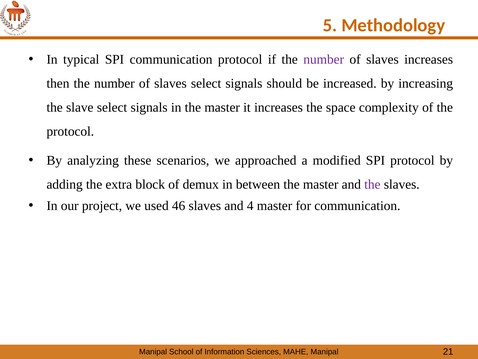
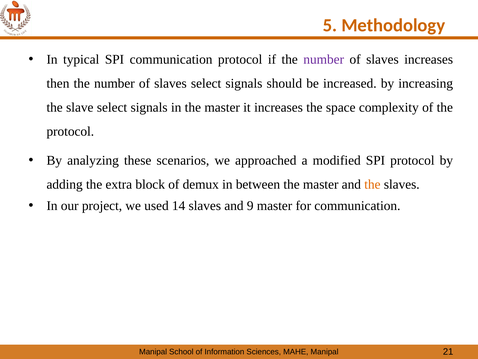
the colour: purple -> orange (372, 184)
46: 46 -> 14 (179, 206)
4: 4 -> 9 (250, 206)
